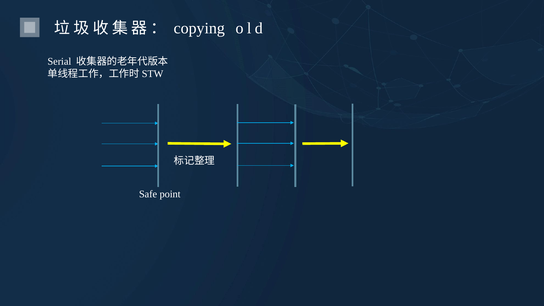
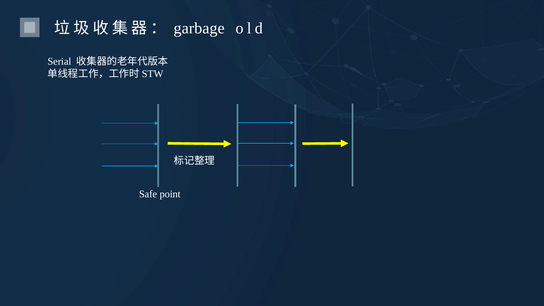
copying: copying -> garbage (199, 28)
